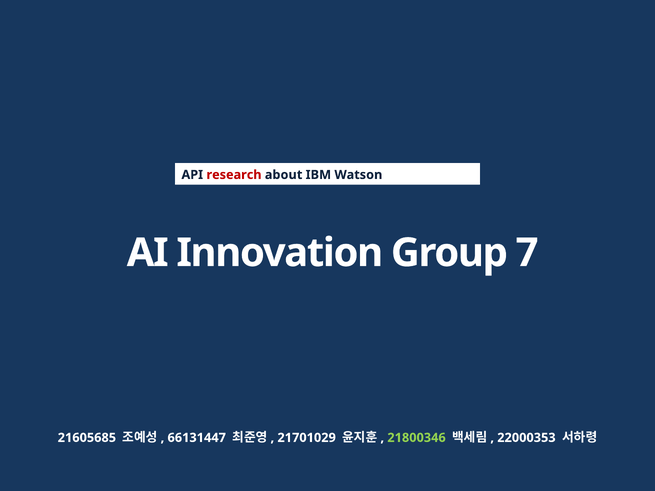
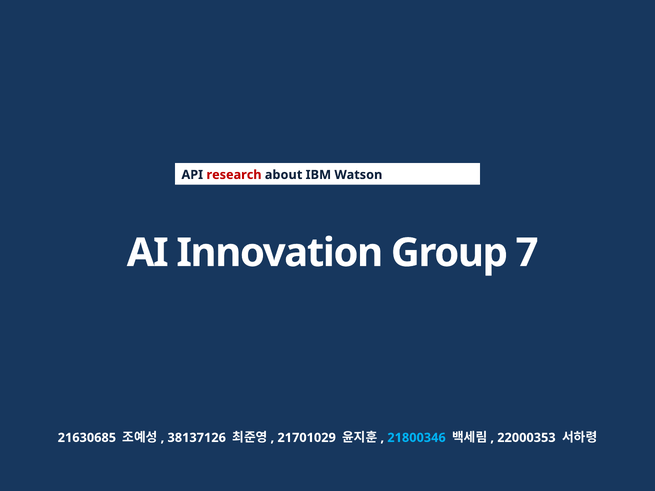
21605685: 21605685 -> 21630685 (87, 438)
66131447: 66131447 -> 38137126 (197, 438)
21800346 colour: light green -> light blue (417, 438)
